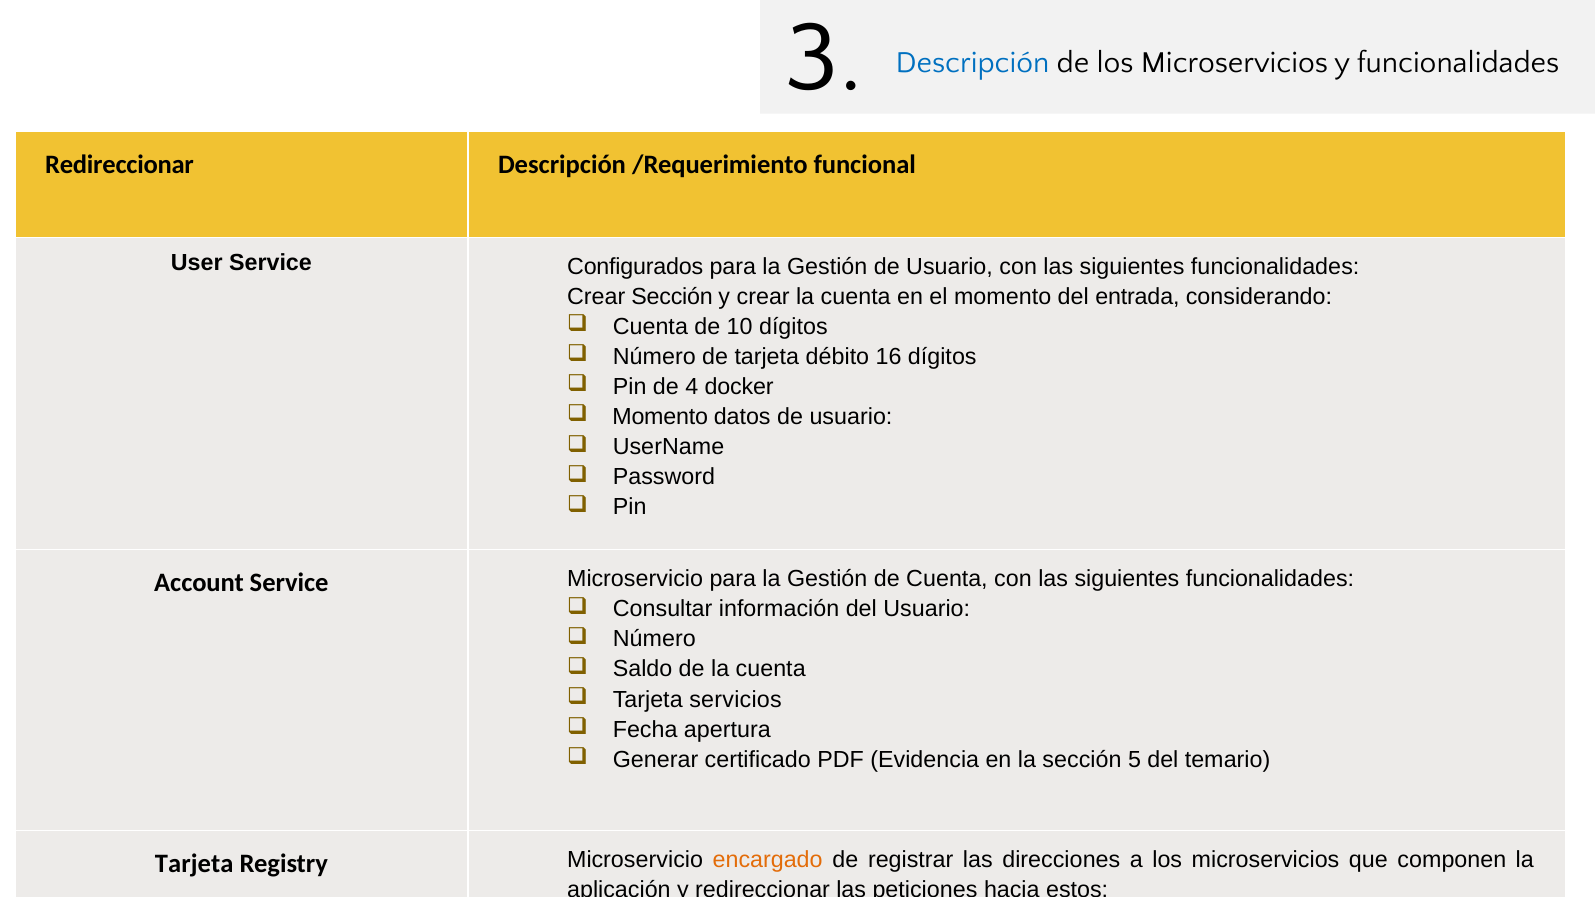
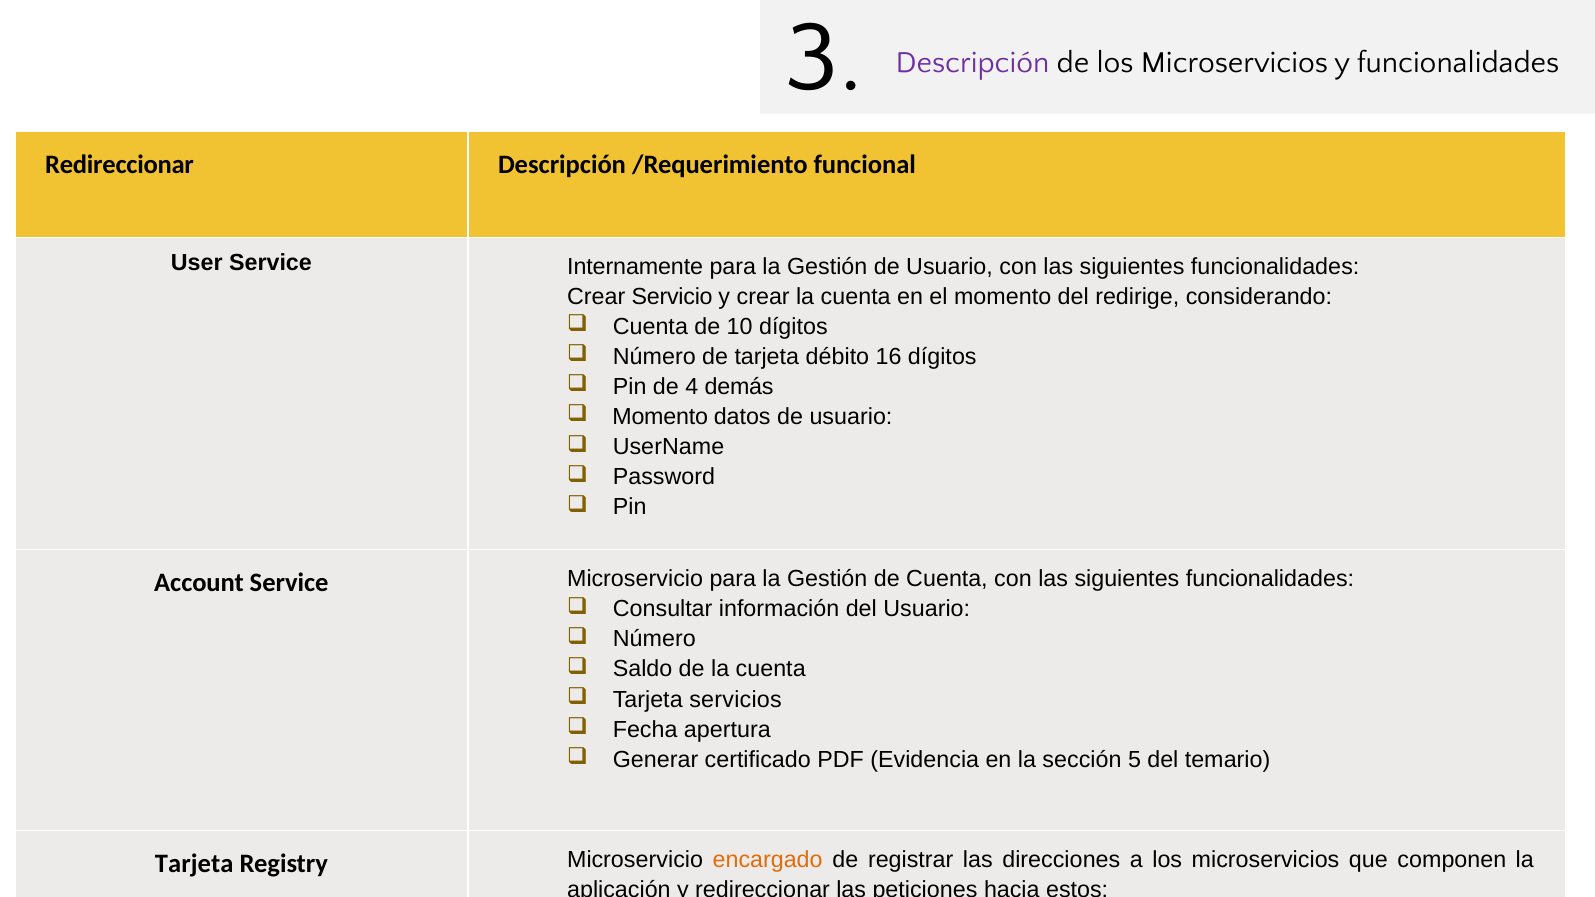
Descripción colour: blue -> purple (973, 63)
Service Configurados: Configurados -> Internamente (635, 267)
Crear Sección: Sección -> Servicio (672, 297)
del entrada: entrada -> redirige (1137, 297)
4 docker: docker -> demás (739, 387)
